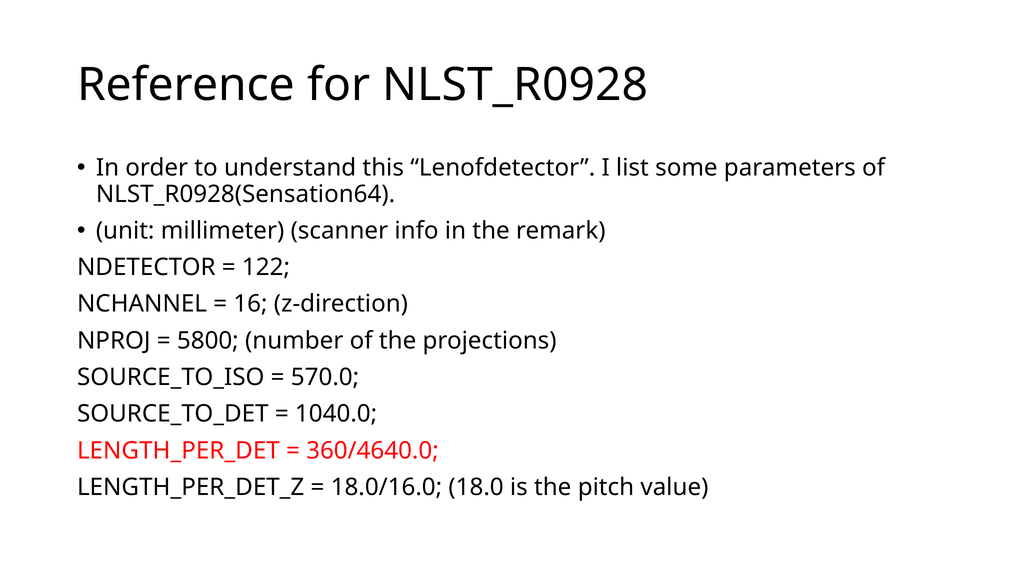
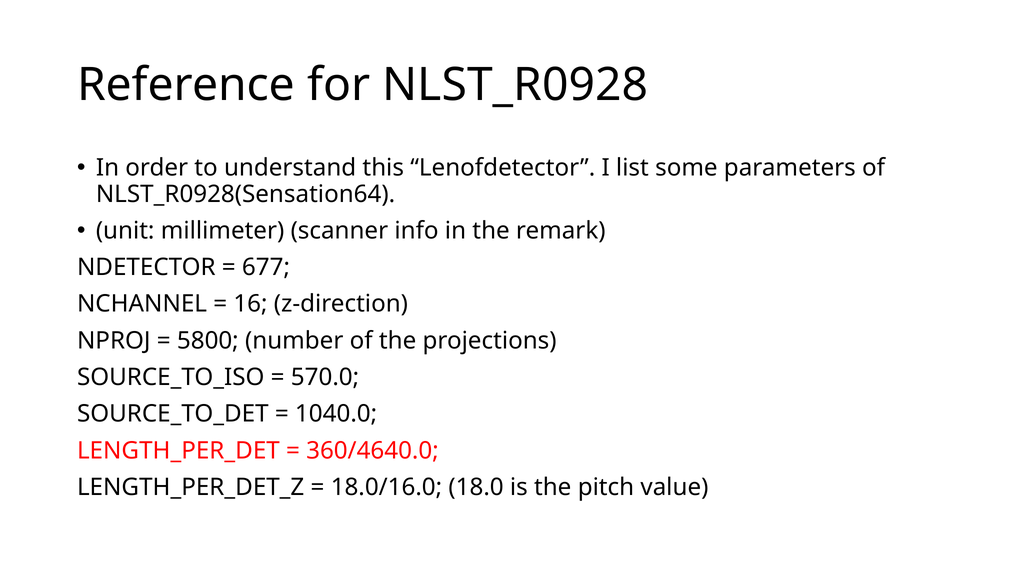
122: 122 -> 677 (266, 267)
